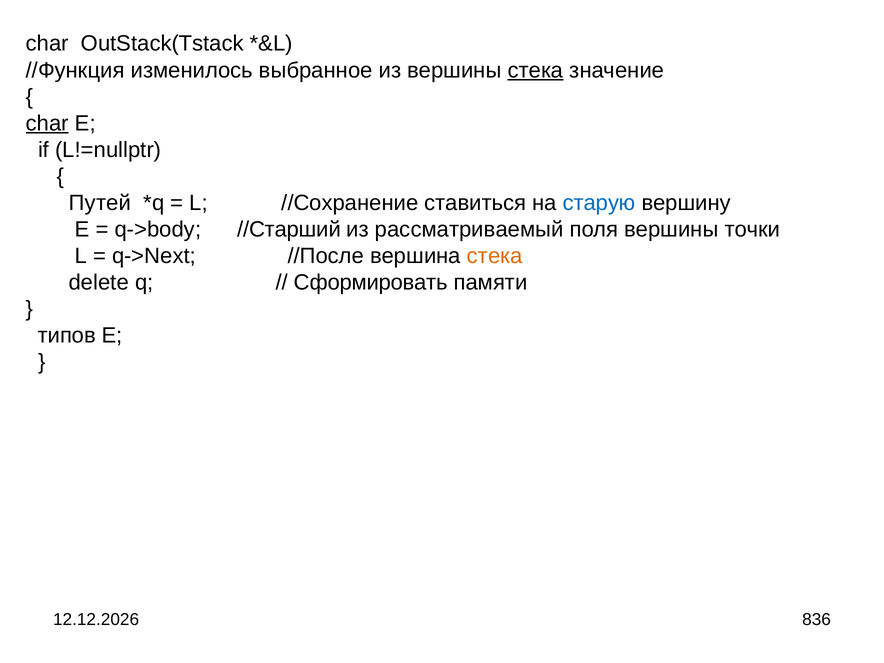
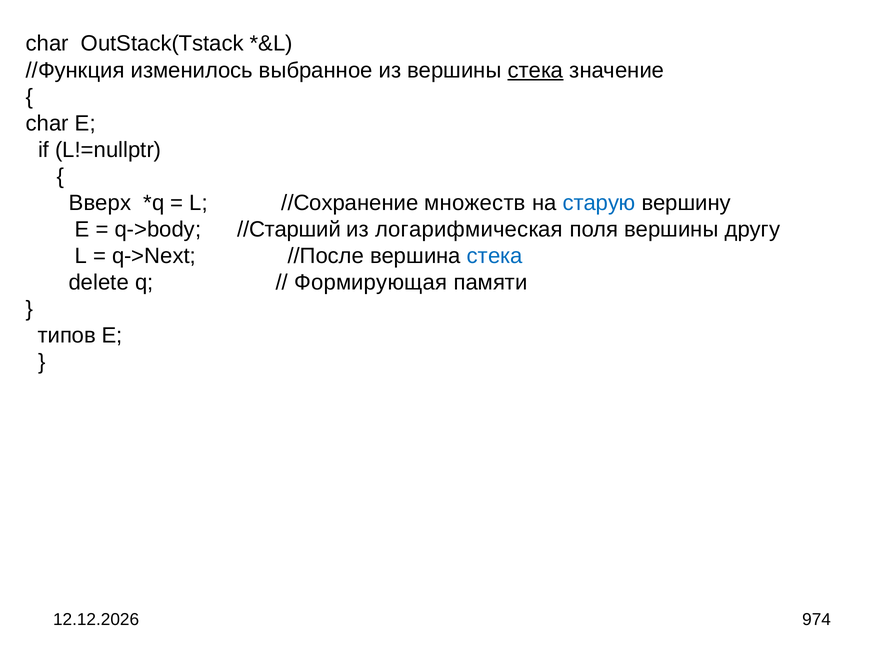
char underline: present -> none (47, 123)
Путей: Путей -> Вверх (100, 203)
ставиться: ставиться -> множеств (475, 203)
рассматриваемый: рассматриваемый -> логарифмическая (469, 229)
точки: точки -> другу (752, 229)
стека colour: orange -> blue (495, 256)
Сформировать: Сформировать -> Формирующая (371, 282)
836: 836 -> 974 (817, 620)
